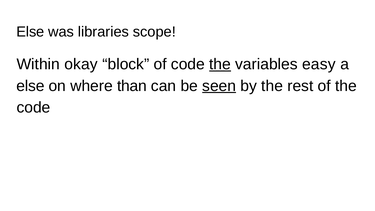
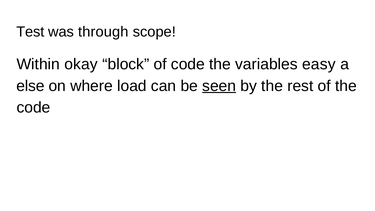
Else: Else -> Test (30, 32)
libraries: libraries -> through (103, 32)
the underline: present -> none (220, 64)
than: than -> load (132, 86)
